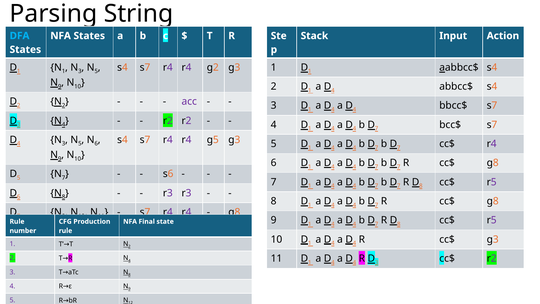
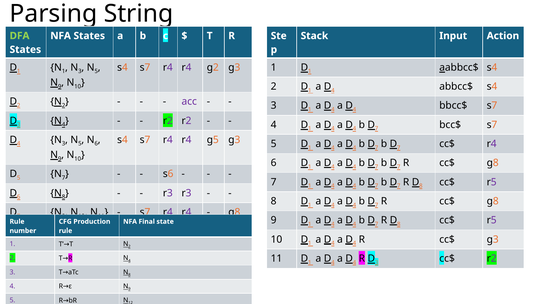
DFA colour: light blue -> light green (20, 36)
